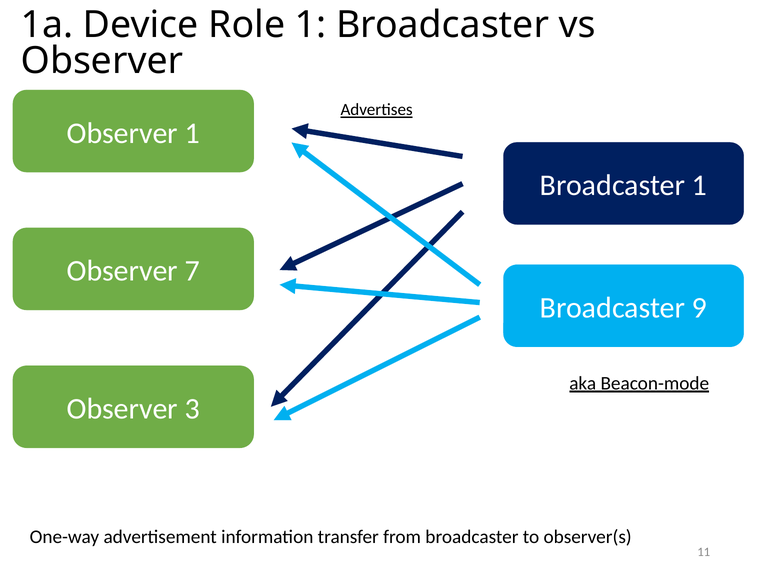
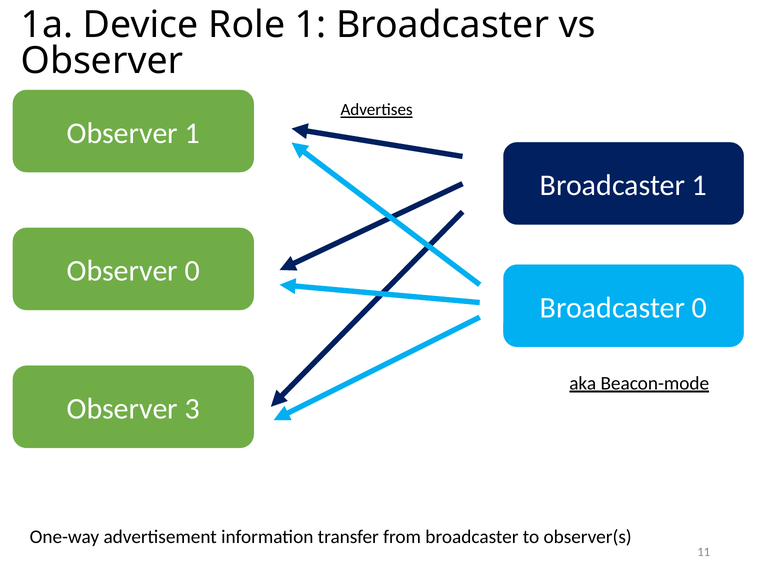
Observer 7: 7 -> 0 (192, 271)
Broadcaster 9: 9 -> 0 (699, 308)
